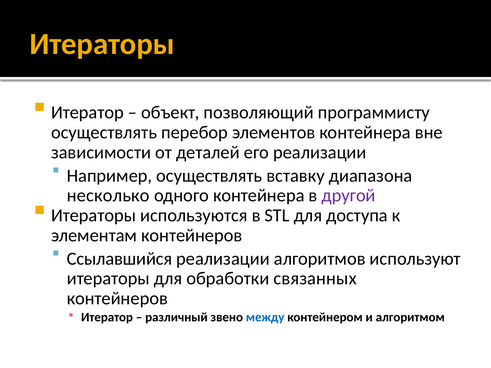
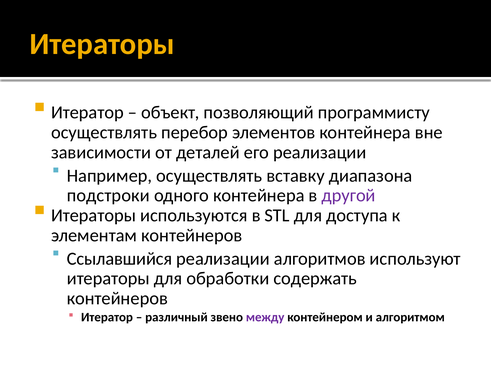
несколько: несколько -> подстроки (108, 196)
связанных: связанных -> содержать (315, 279)
между colour: blue -> purple (265, 317)
